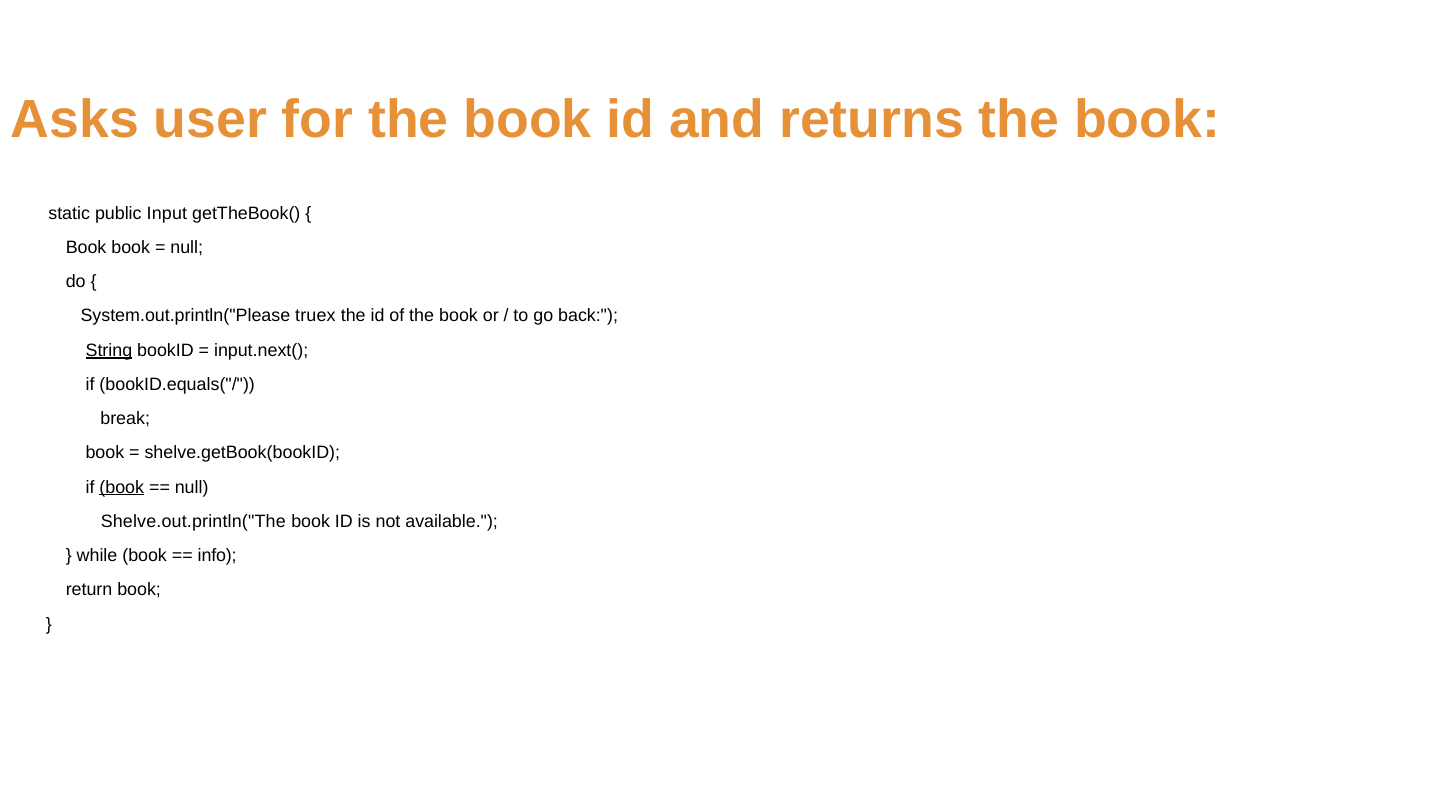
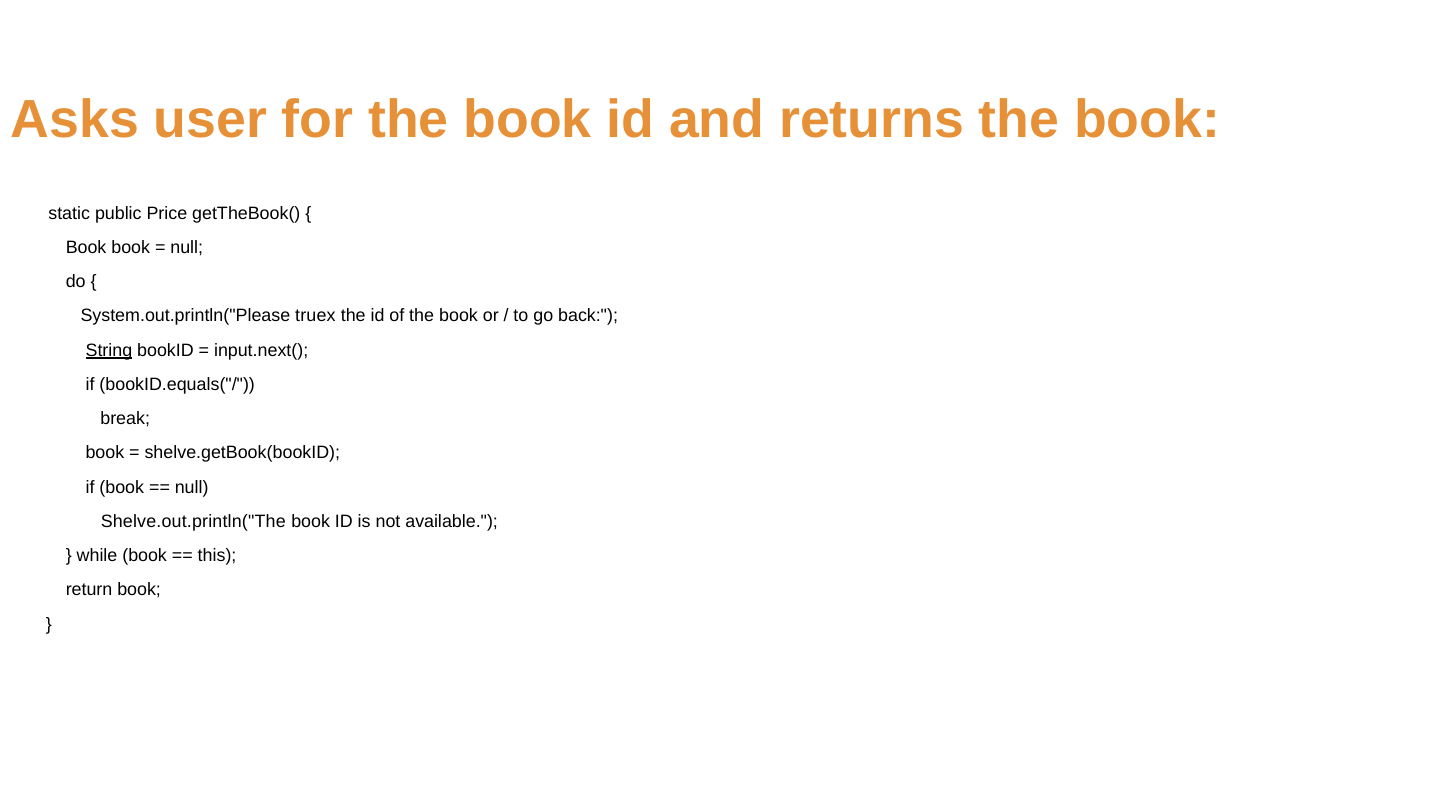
Input: Input -> Price (167, 213)
book underline: present -> none (122, 487)
info: info -> this (217, 556)
